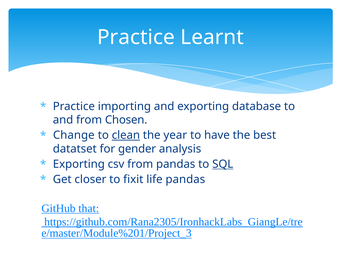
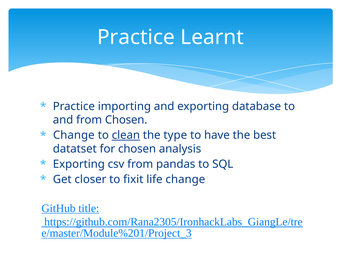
year: year -> type (175, 136)
for gender: gender -> chosen (137, 149)
SQL underline: present -> none (223, 165)
life pandas: pandas -> change (185, 180)
that: that -> title (89, 209)
